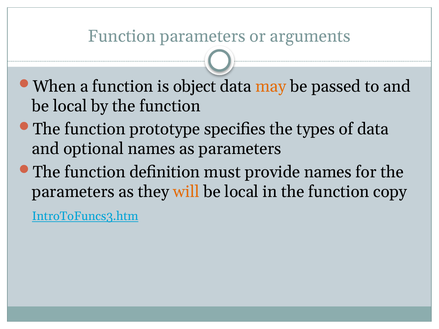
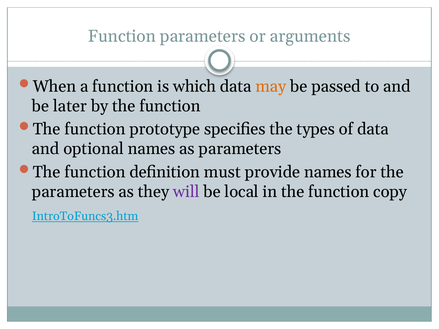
object: object -> which (195, 86)
local: local -> later (70, 106)
will colour: orange -> purple (186, 192)
